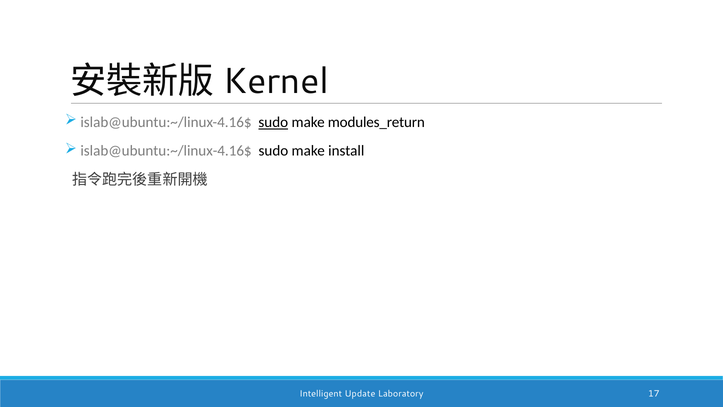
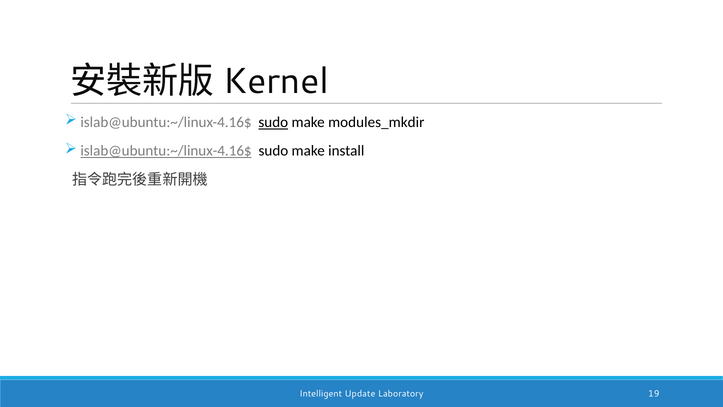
modules_return: modules_return -> modules_mkdir (376, 122)
islab@ubuntu:~/linux-4.16$ underline: none -> present (166, 151)
17: 17 -> 19 (654, 394)
